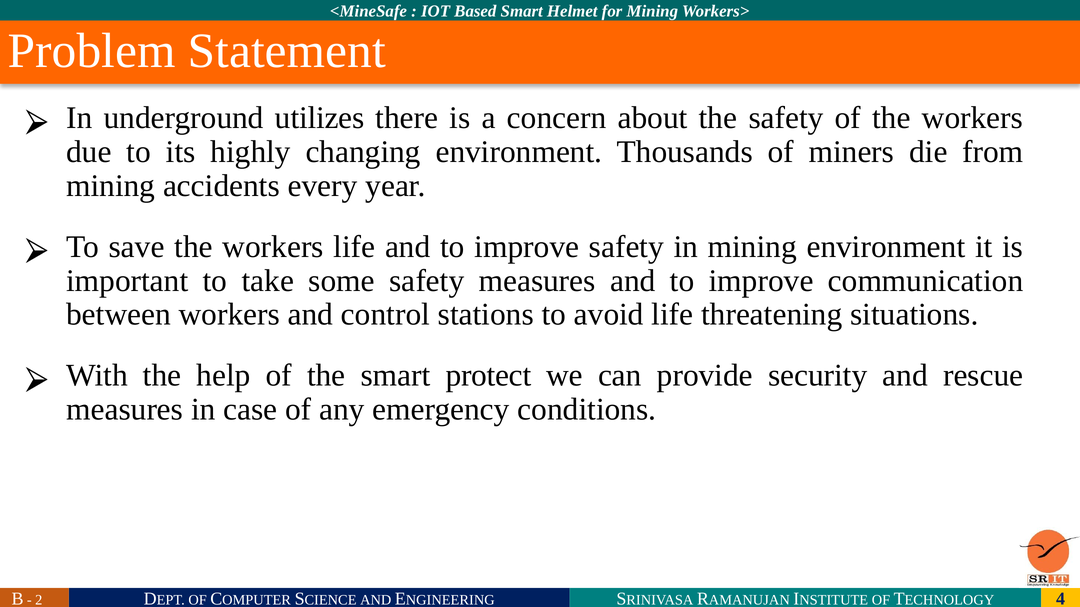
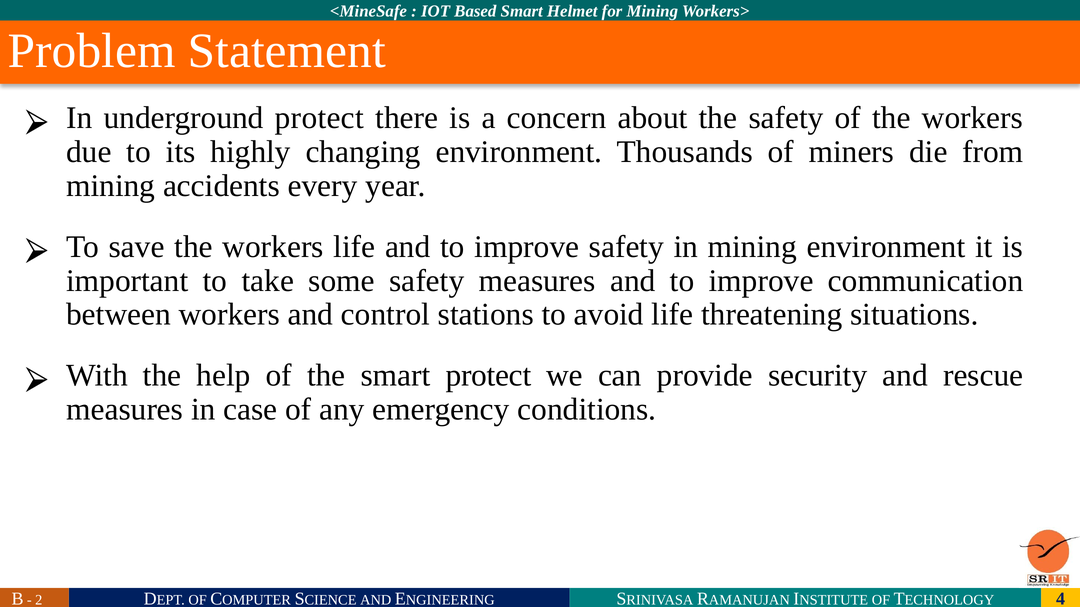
underground utilizes: utilizes -> protect (319, 118)
